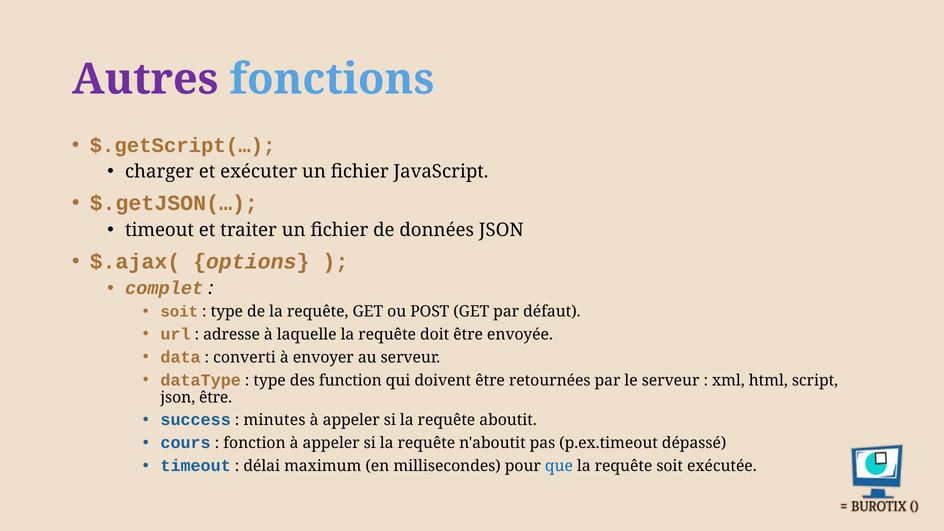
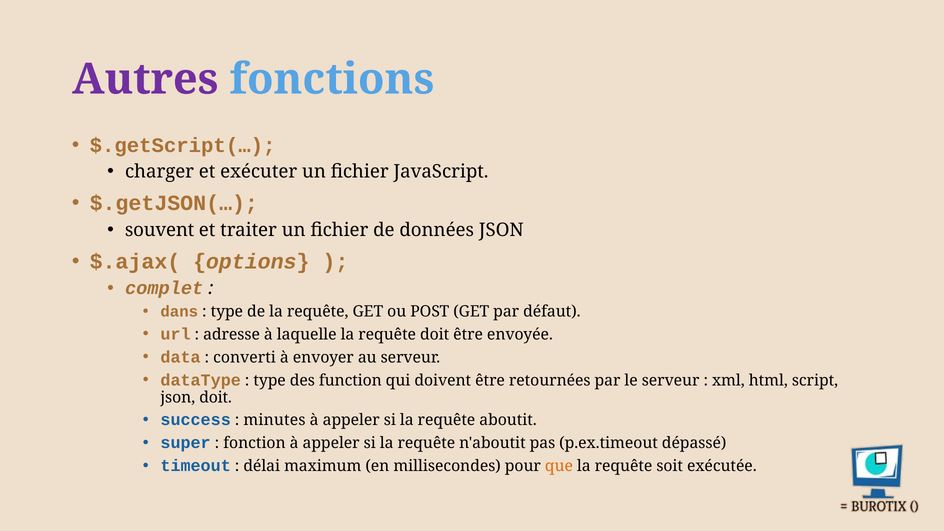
timeout: timeout -> souvent (160, 230)
soit: soit -> dans (179, 312)
json être: être -> doit (216, 398)
cours: cours -> super (186, 443)
que colour: blue -> orange (559, 466)
